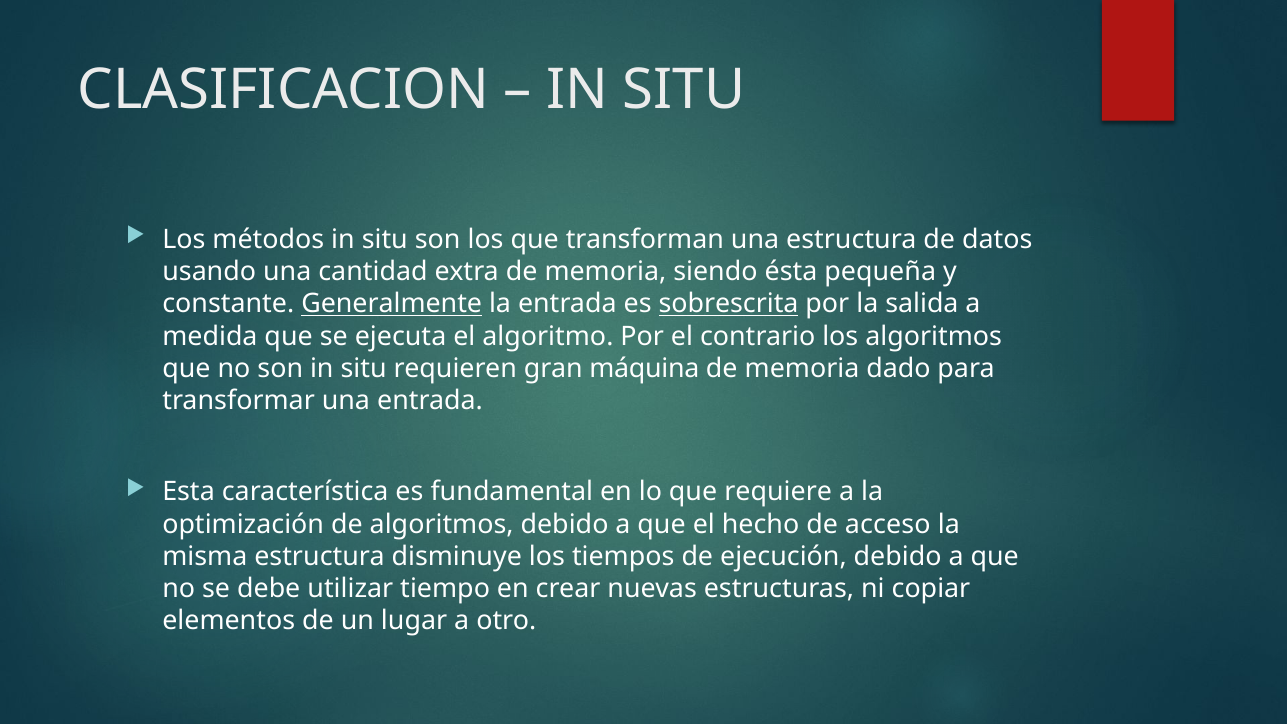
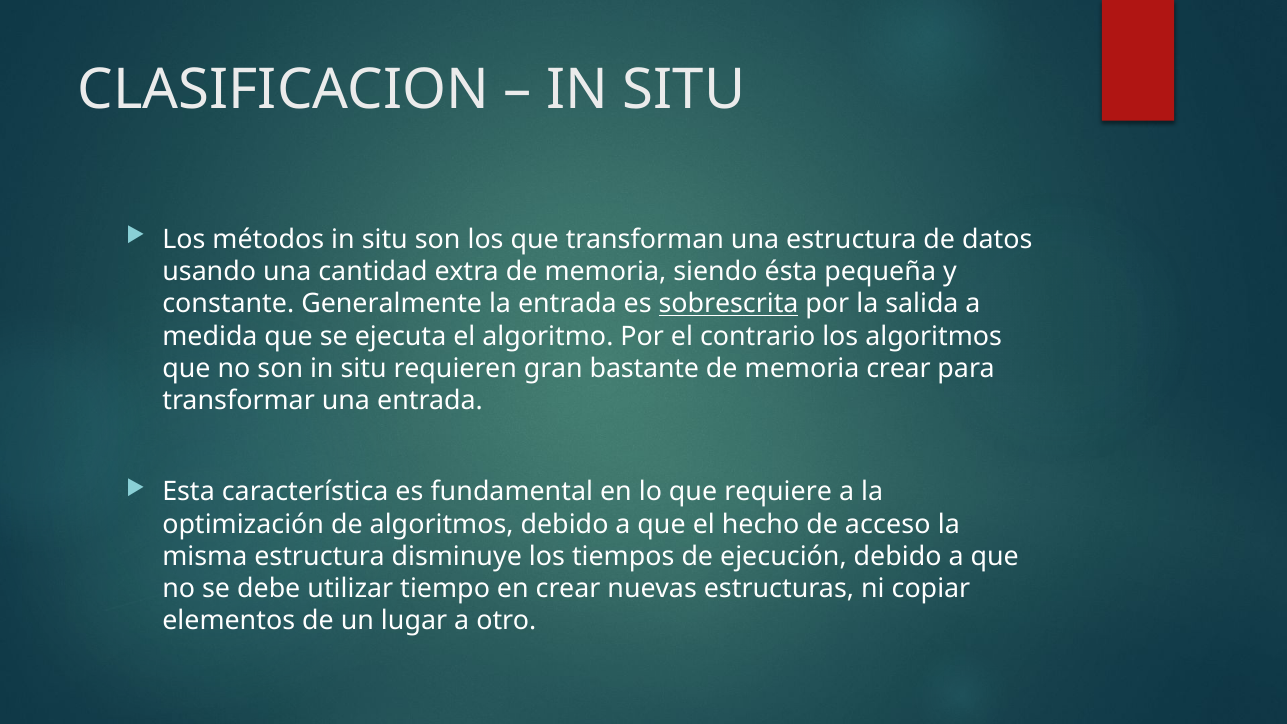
Generalmente underline: present -> none (392, 304)
máquina: máquina -> bastante (644, 368)
memoria dado: dado -> crear (898, 368)
